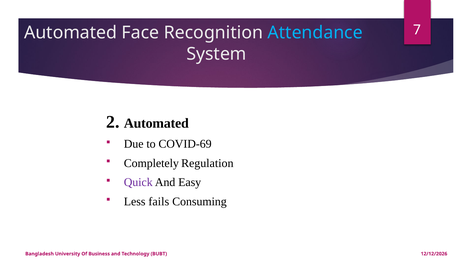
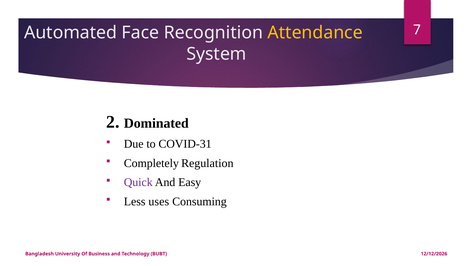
Attendance colour: light blue -> yellow (315, 33)
2 Automated: Automated -> Dominated (156, 123)
COVID-69: COVID-69 -> COVID-31 (185, 144)
fails: fails -> uses (159, 201)
